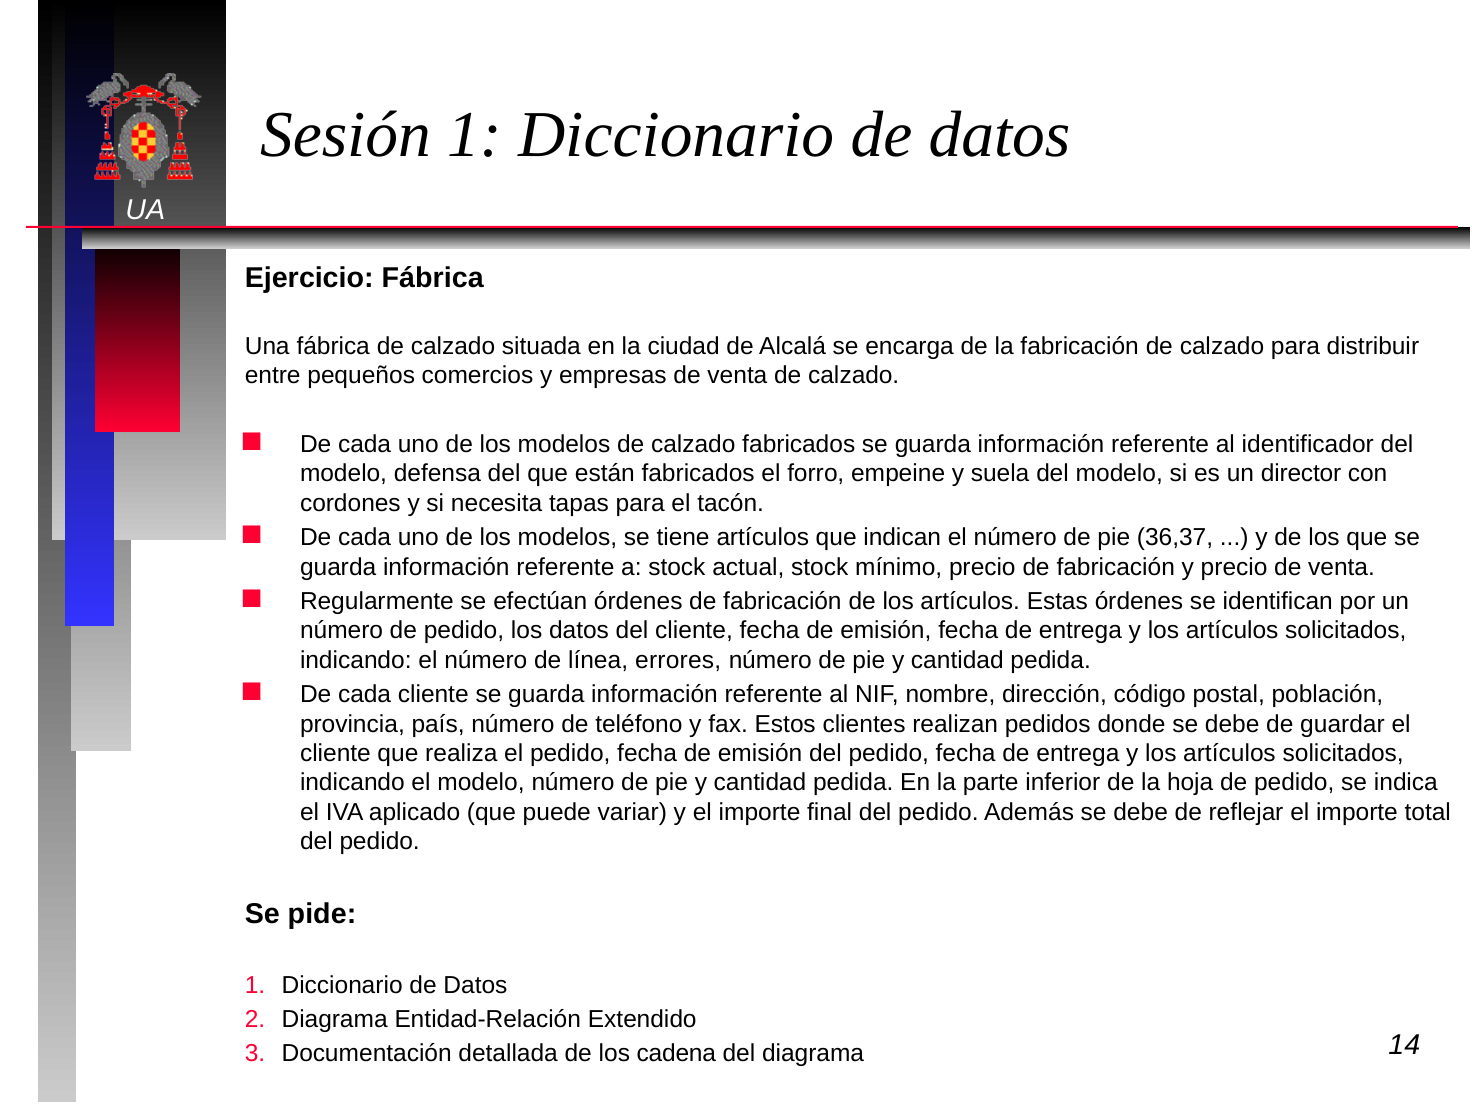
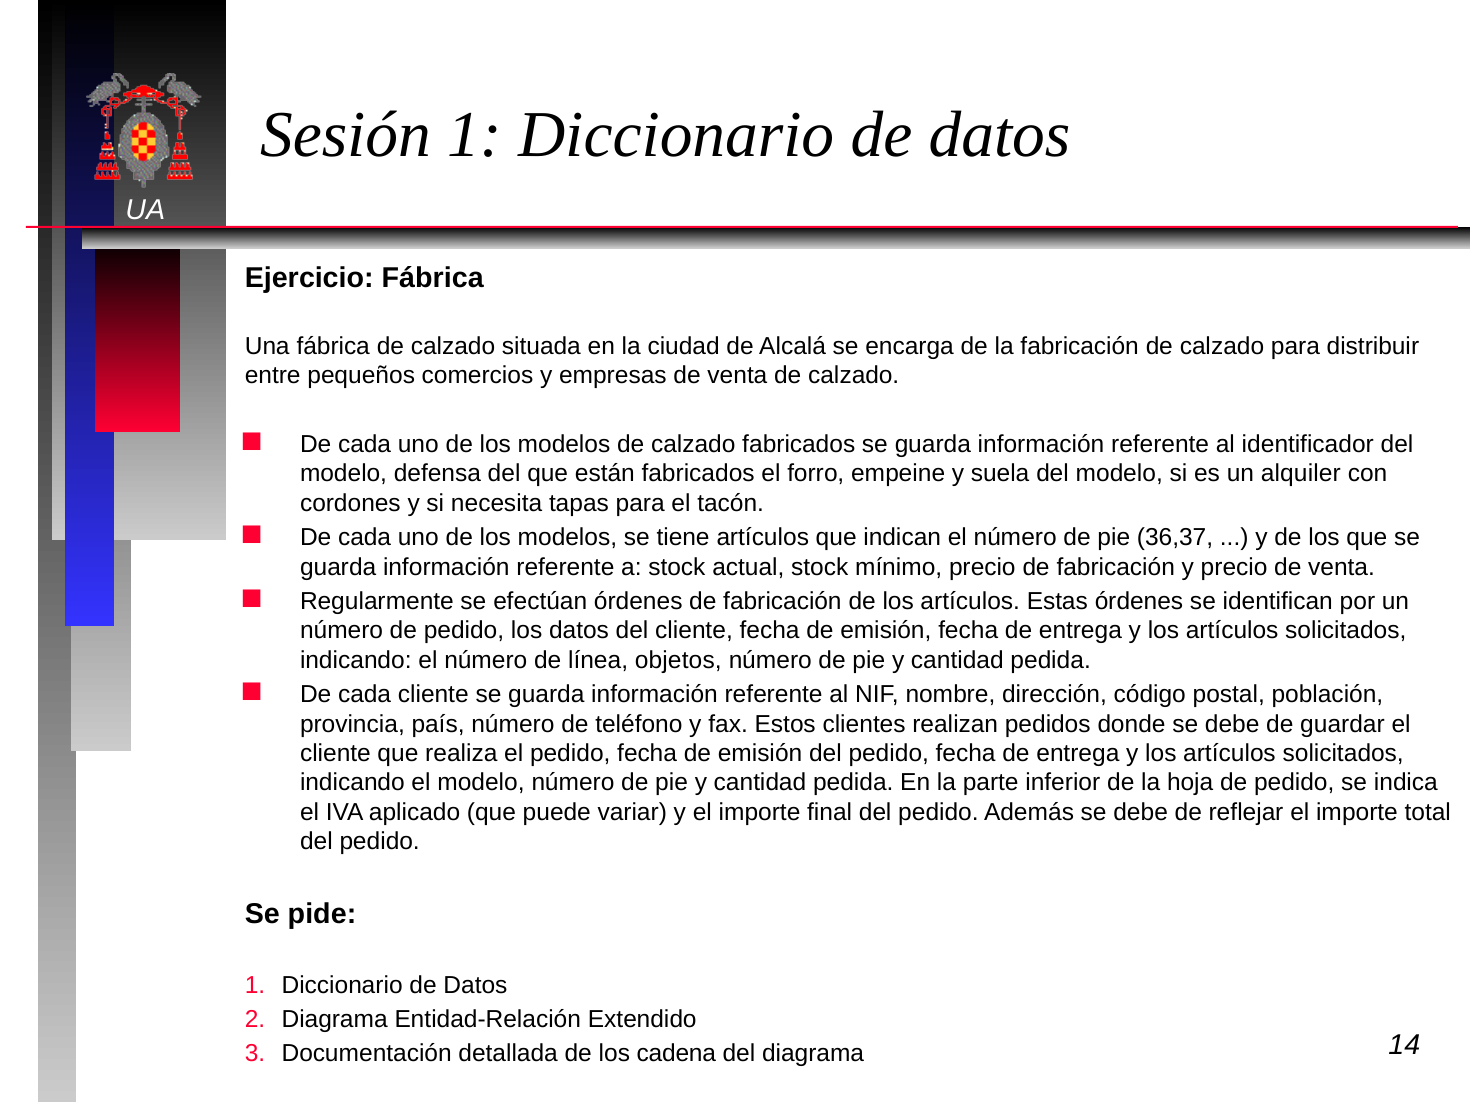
director: director -> alquiler (1301, 474)
errores: errores -> objetos (678, 660)
